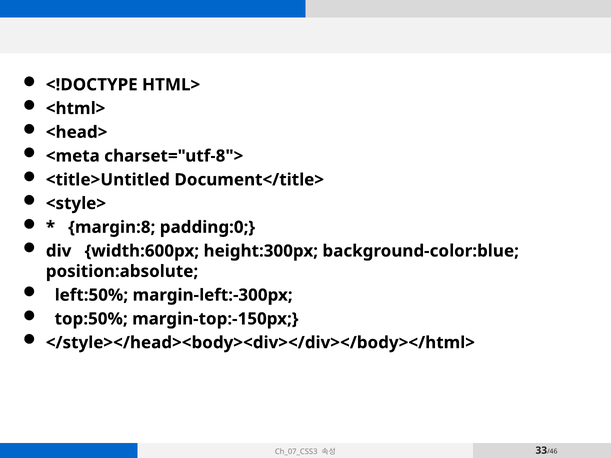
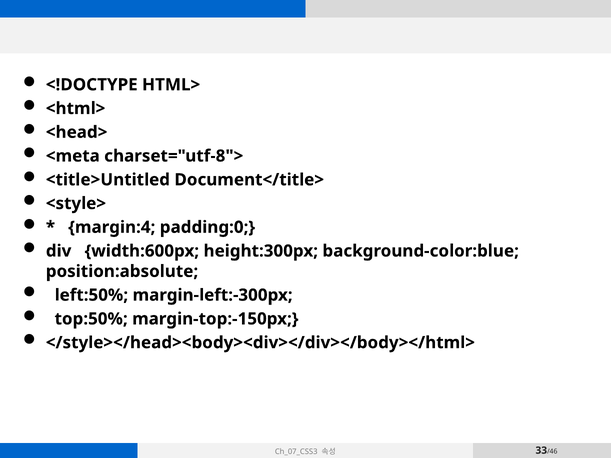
margin:8: margin:8 -> margin:4 (112, 227)
